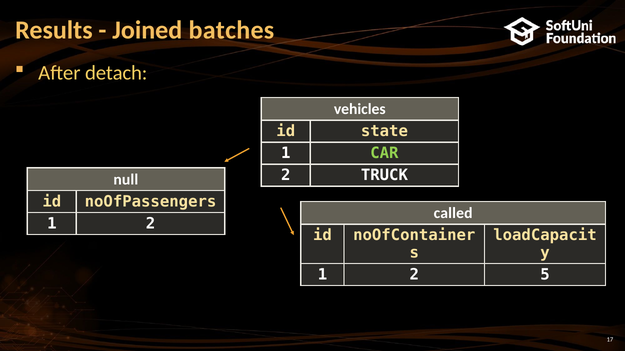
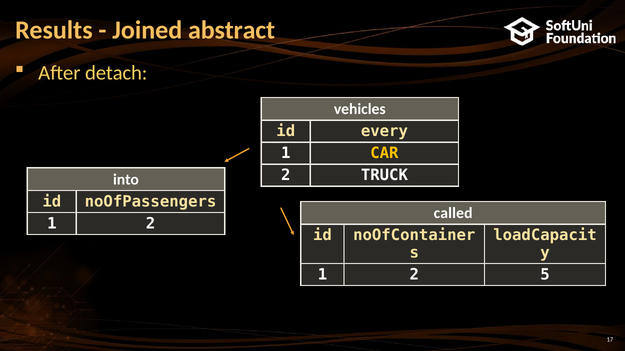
batches: batches -> abstract (232, 30)
state: state -> every (384, 132)
CAR colour: light green -> yellow (384, 154)
null: null -> into (126, 180)
